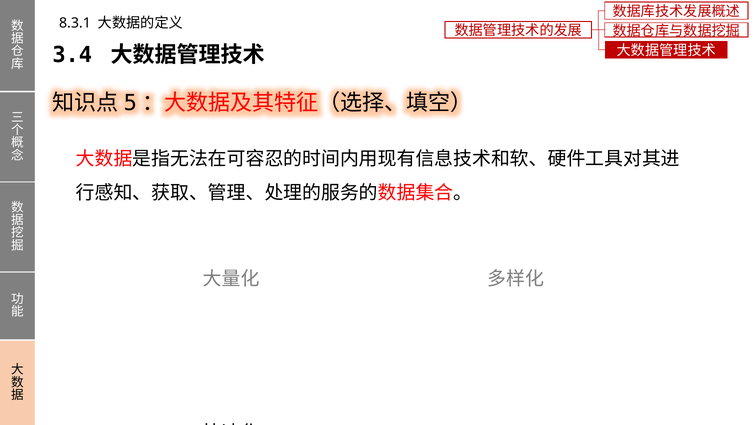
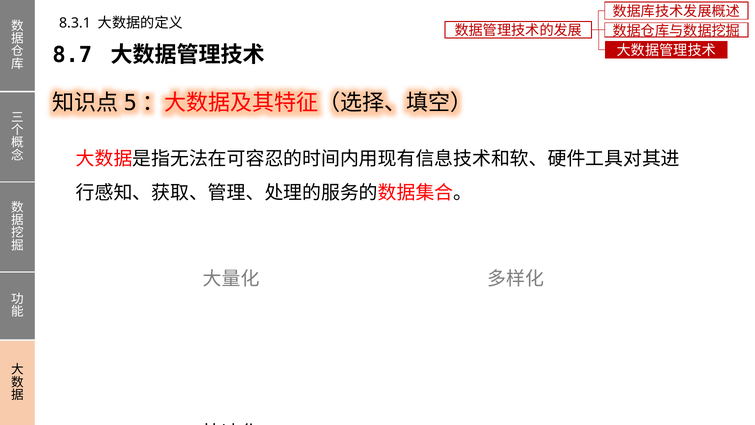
3.4: 3.4 -> 8.7 (72, 55)
